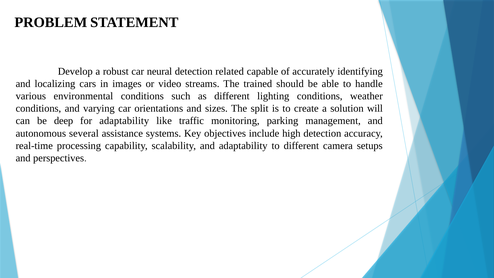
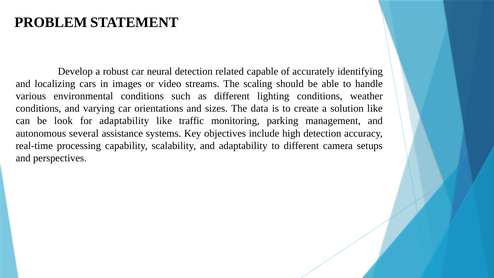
trained: trained -> scaling (258, 84)
split: split -> data (260, 108)
solution will: will -> like (375, 108)
deep: deep -> look (63, 121)
